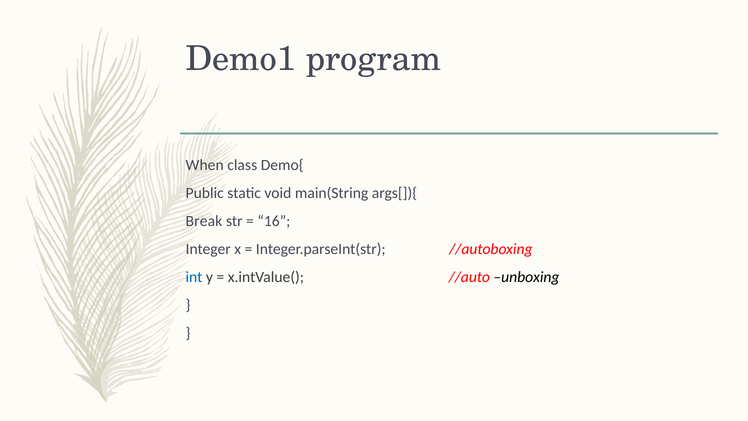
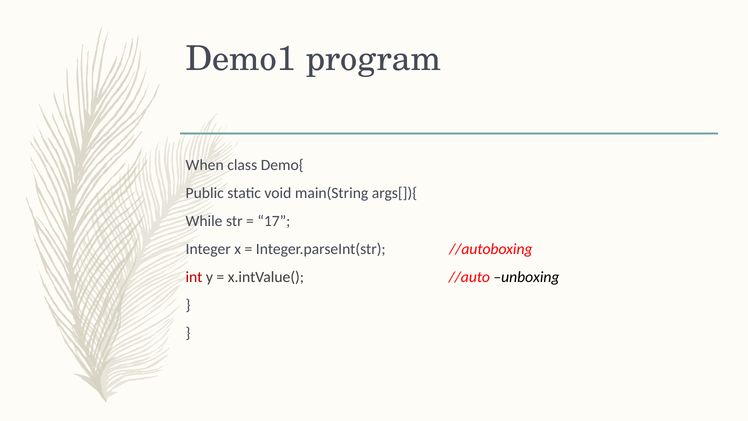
Break: Break -> While (204, 221)
16: 16 -> 17 (274, 221)
int colour: blue -> red (194, 277)
